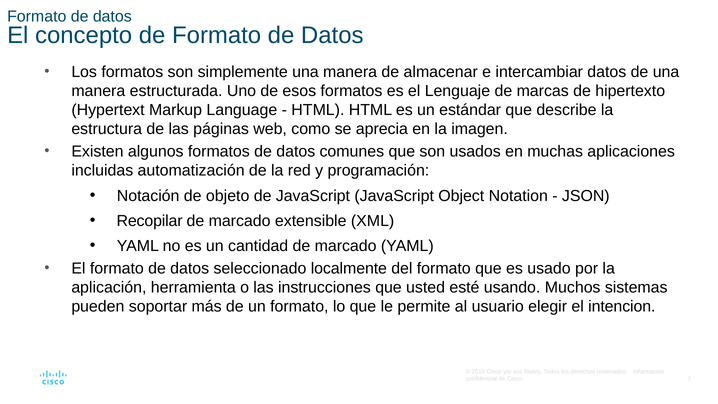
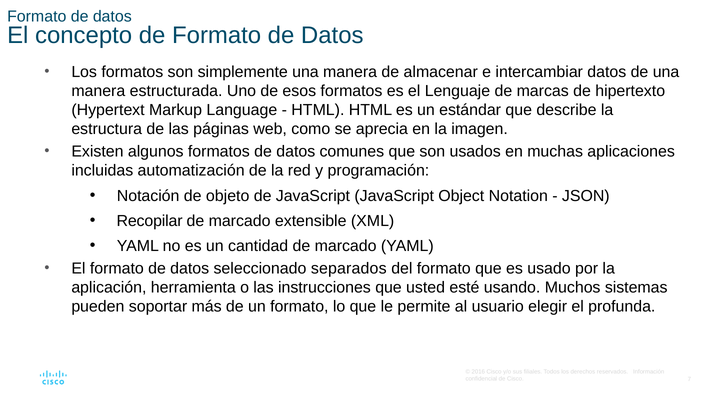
localmente: localmente -> separados (349, 268)
intencion: intencion -> profunda (622, 307)
